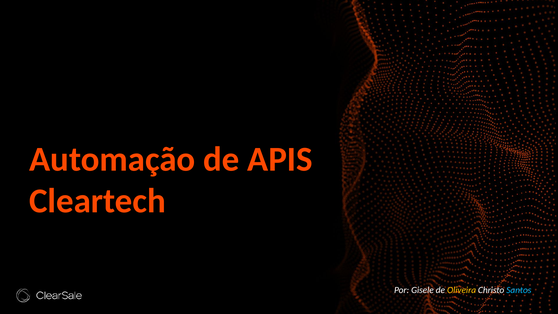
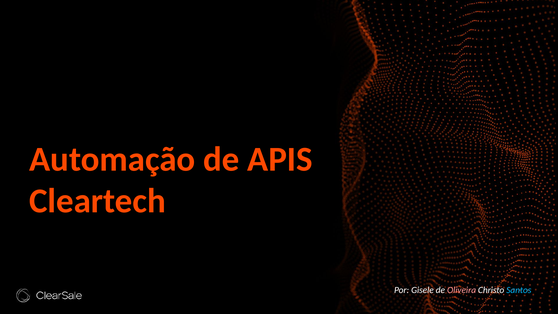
Oliveira colour: yellow -> pink (462, 290)
